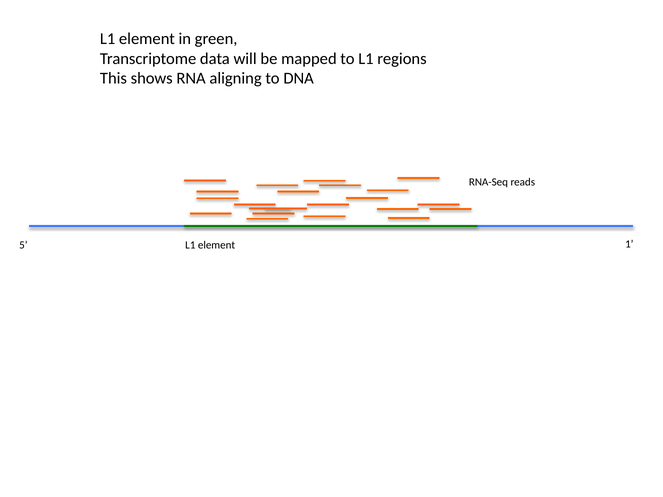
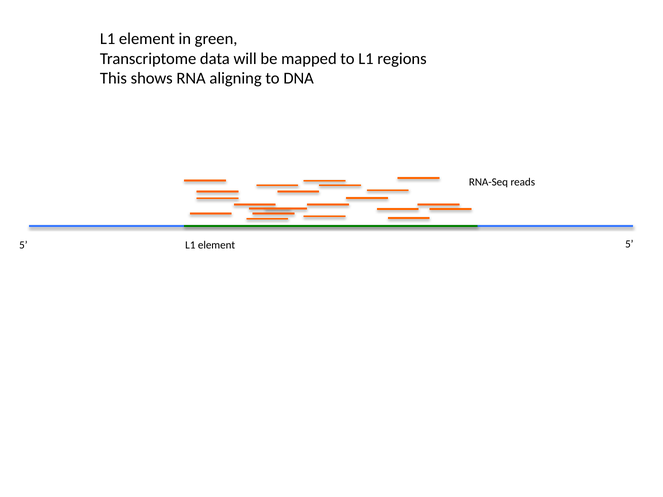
5 1: 1 -> 5 (629, 244)
